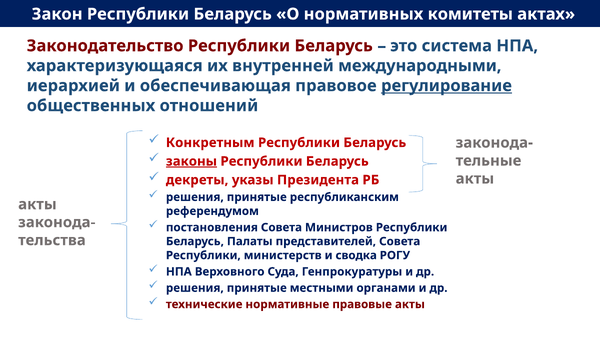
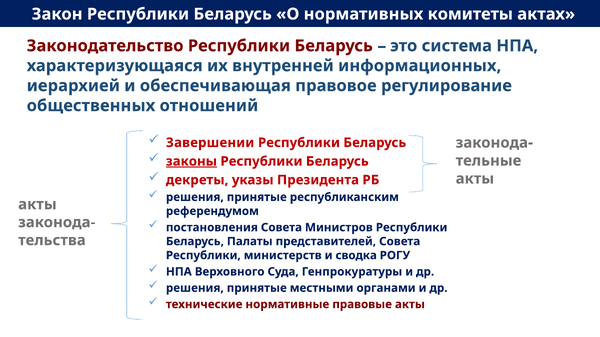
международными: международными -> информационных (420, 66)
регулирование underline: present -> none (446, 86)
Конкретным: Конкретным -> Завершении (210, 143)
